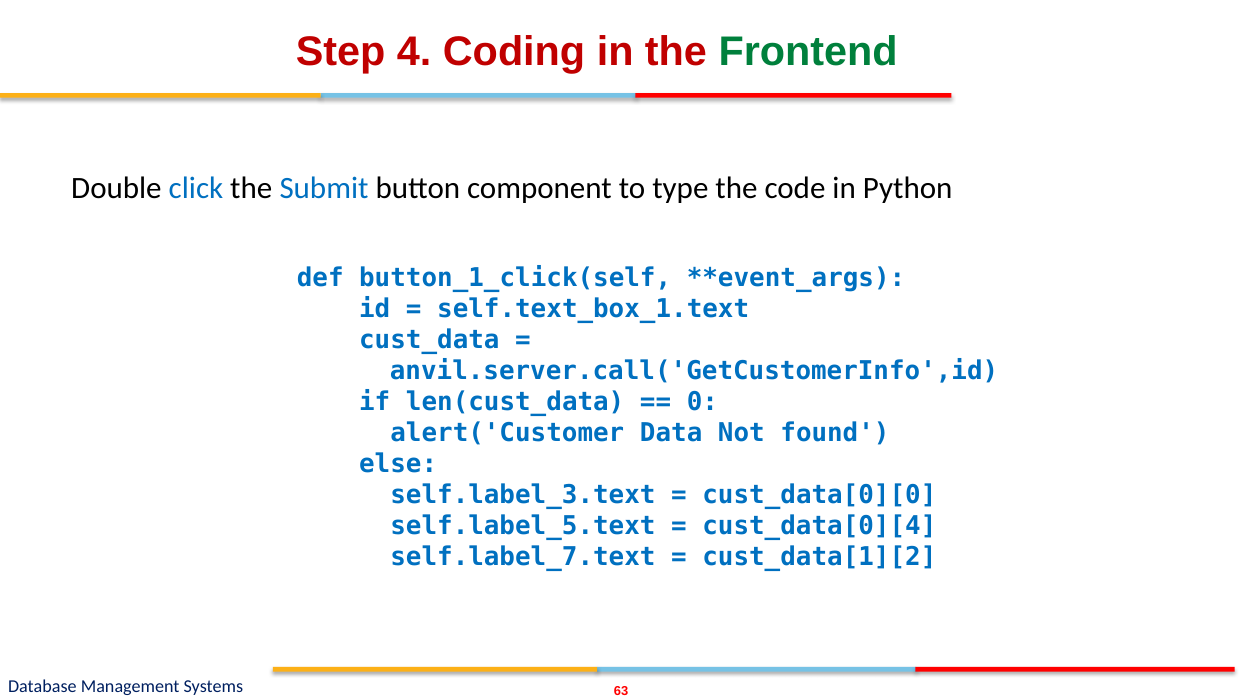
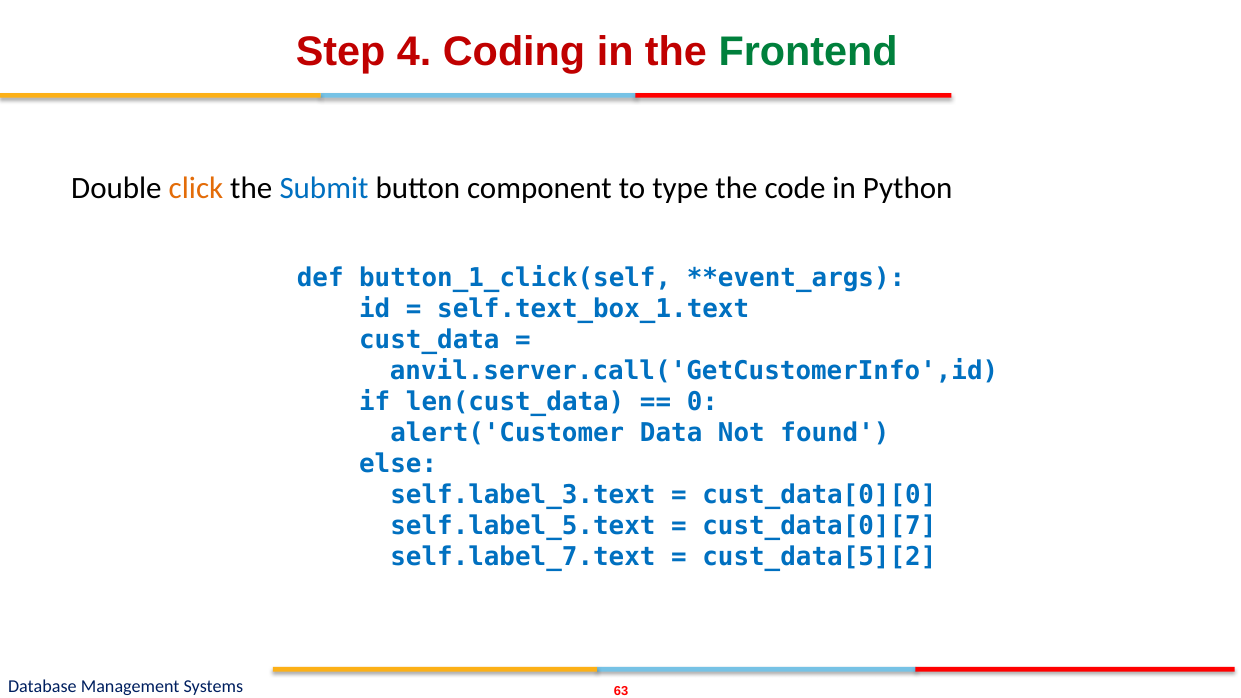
click colour: blue -> orange (196, 188)
cust_data[0][4: cust_data[0][4 -> cust_data[0][7 (819, 526)
cust_data[1][2: cust_data[1][2 -> cust_data[5][2 (819, 557)
